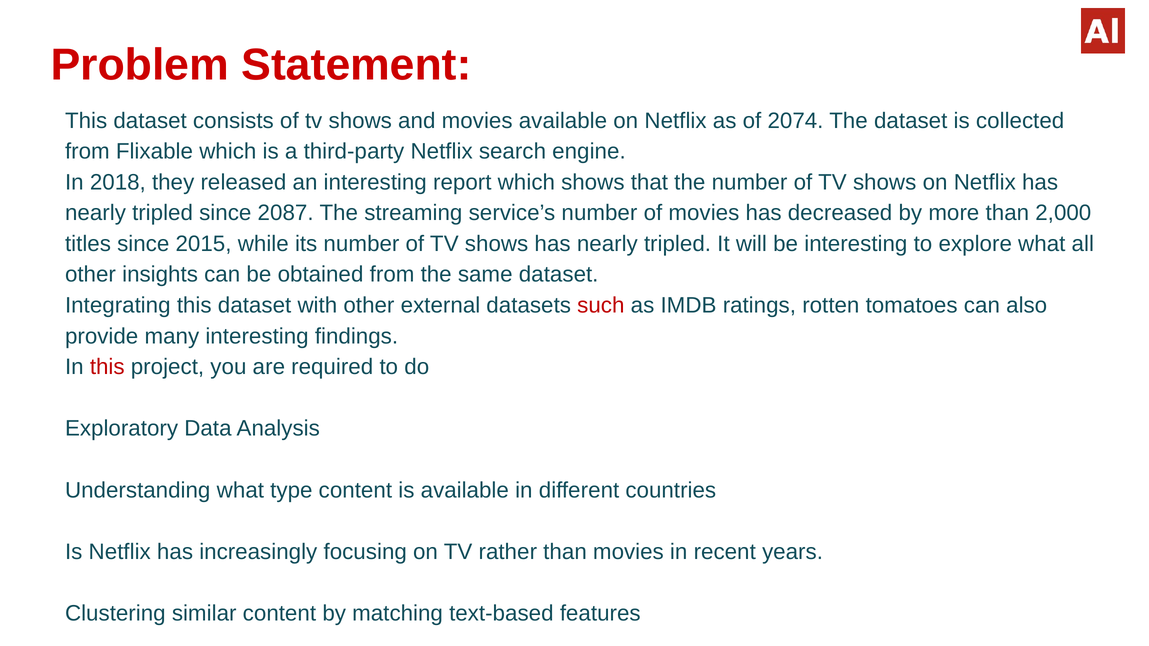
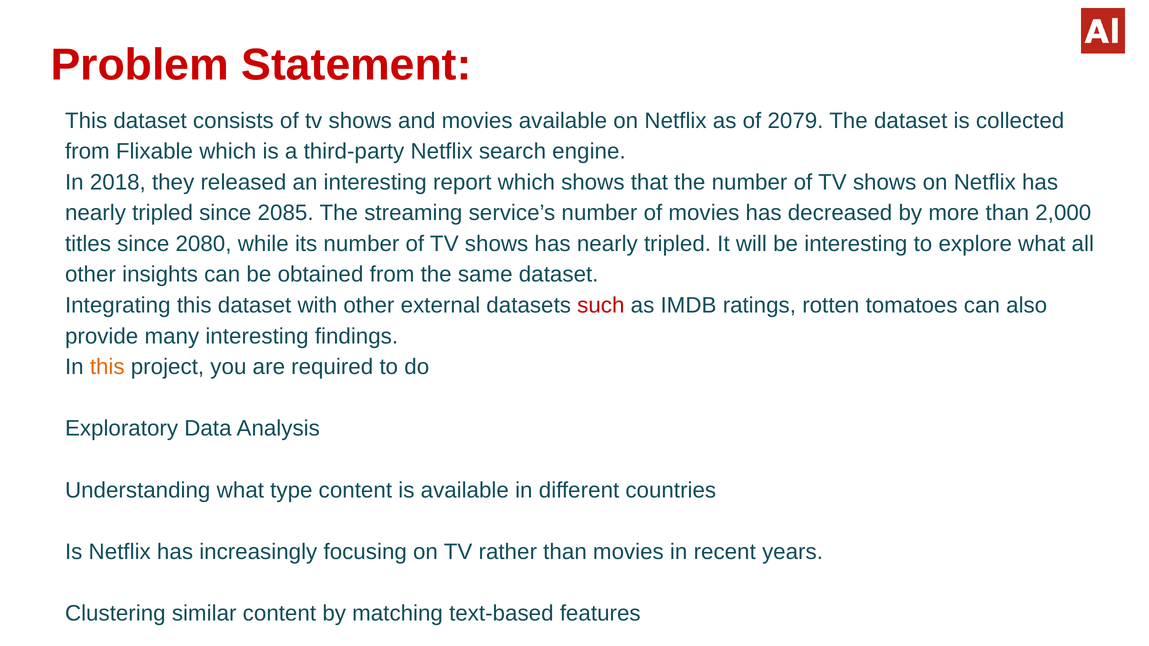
2074: 2074 -> 2079 (795, 121)
2087: 2087 -> 2085 (286, 213)
2015: 2015 -> 2080 (204, 244)
this colour: red -> orange (107, 367)
